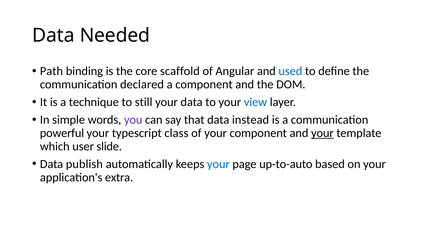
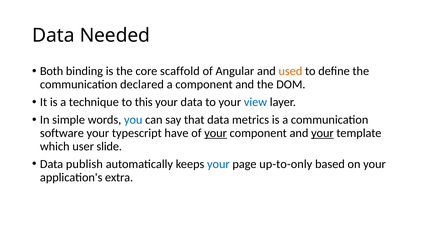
Path: Path -> Both (52, 71)
used colour: blue -> orange (290, 71)
still: still -> this (144, 102)
you colour: purple -> blue (133, 120)
instead: instead -> metrics (251, 120)
powerful: powerful -> software (62, 133)
class: class -> have (176, 133)
your underline: none -> present (216, 133)
up-to-auto: up-to-auto -> up-to-only (286, 164)
